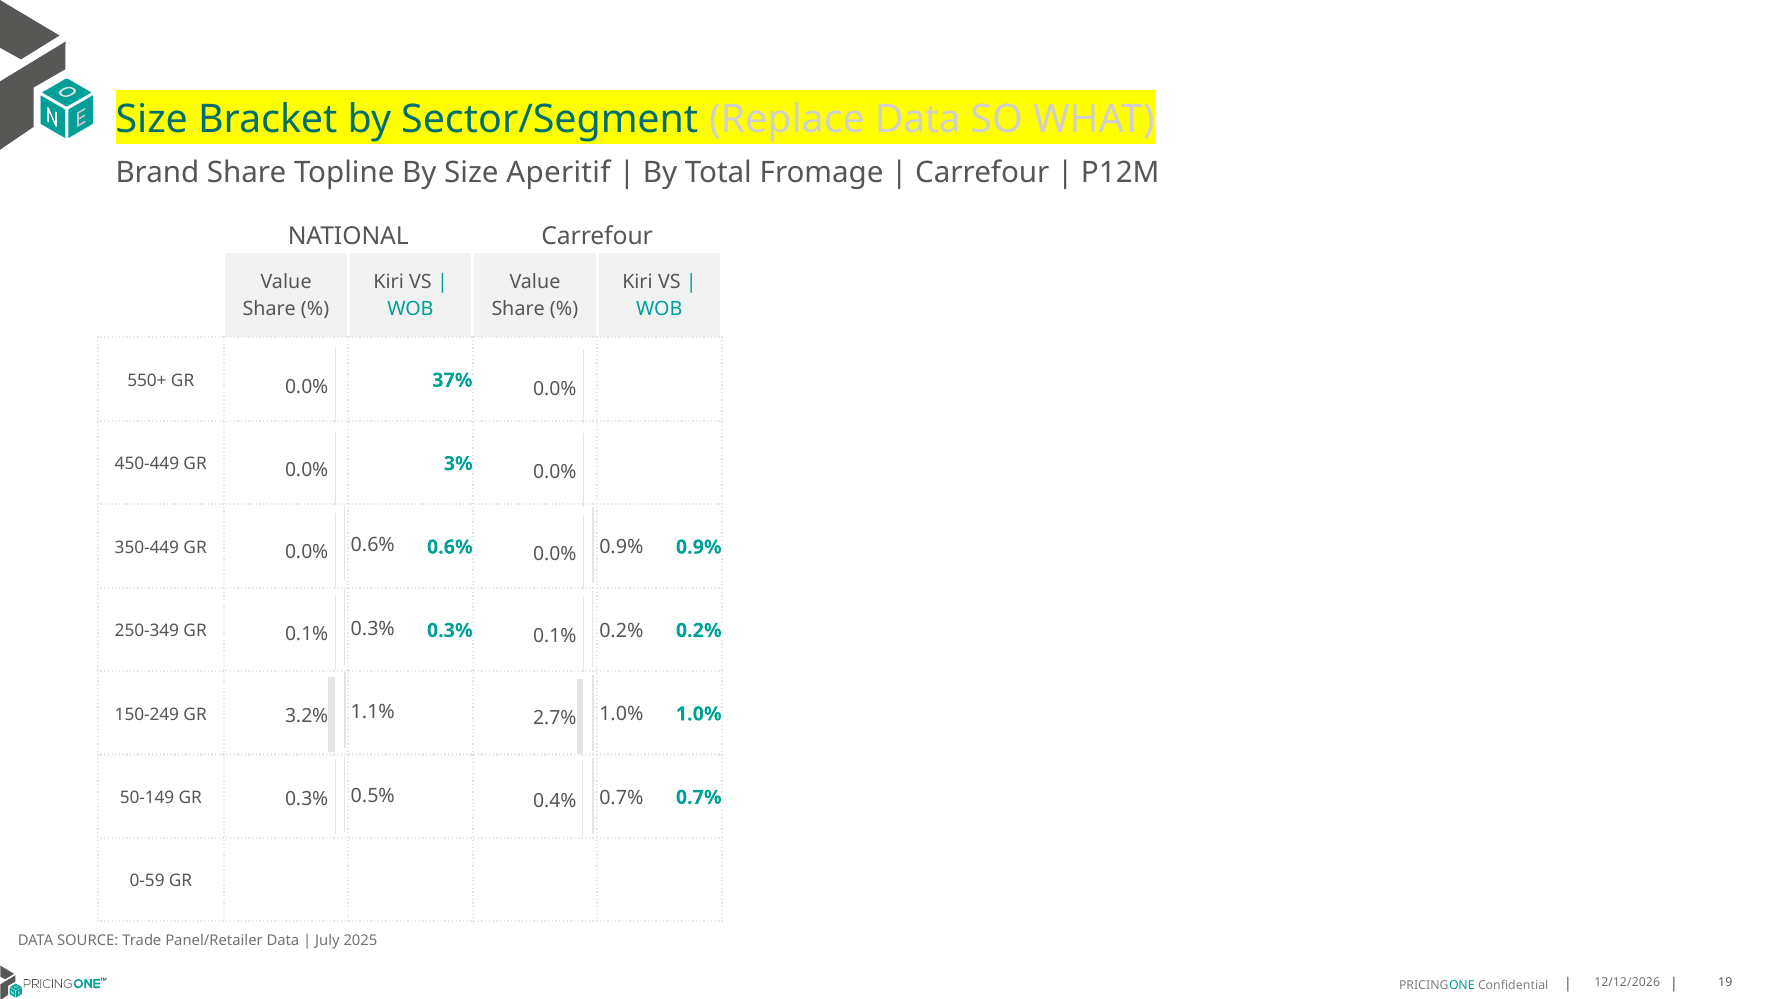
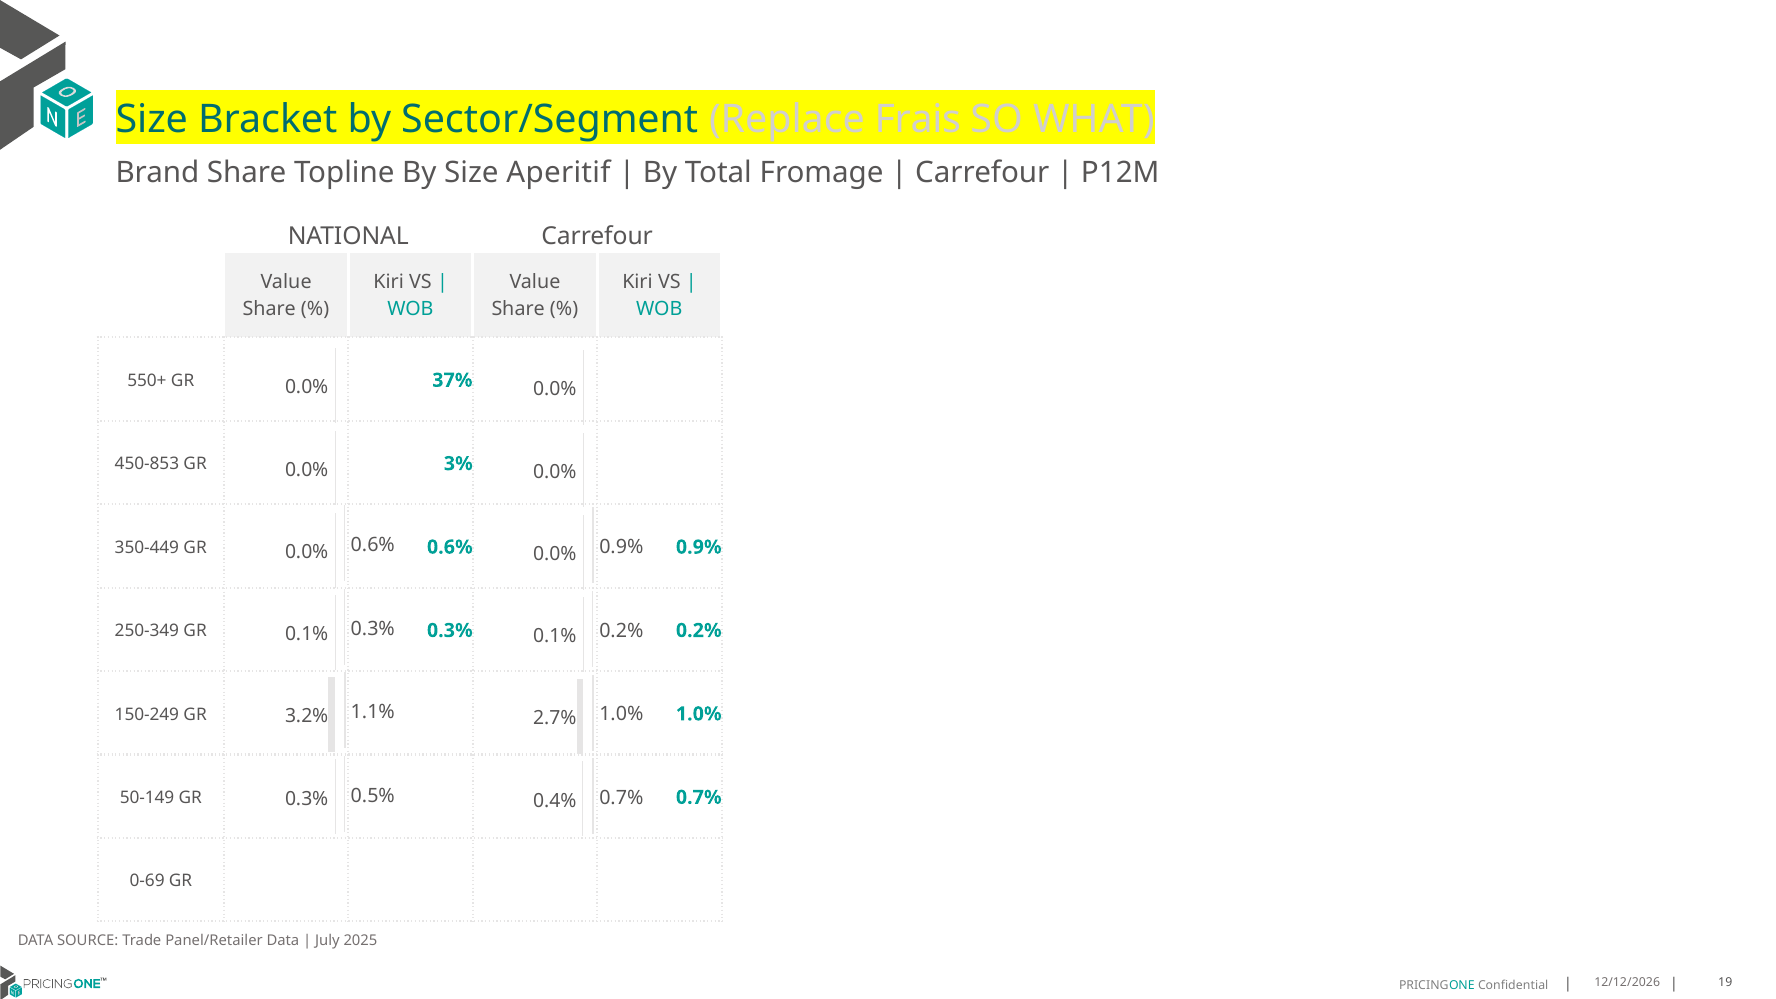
Replace Data: Data -> Frais (918, 119)
450-449: 450-449 -> 450-853 (147, 464)
0-59: 0-59 -> 0-69 (147, 881)
